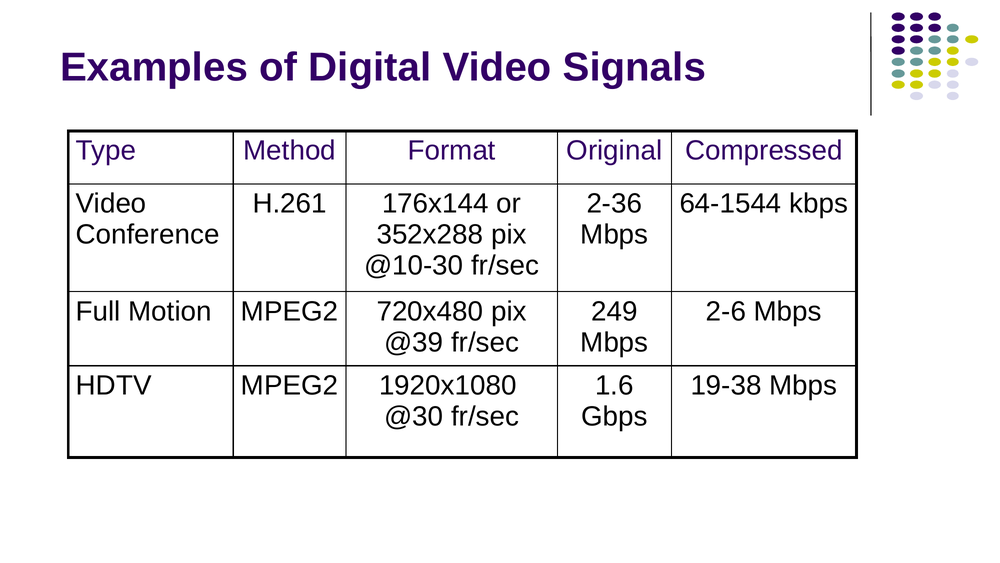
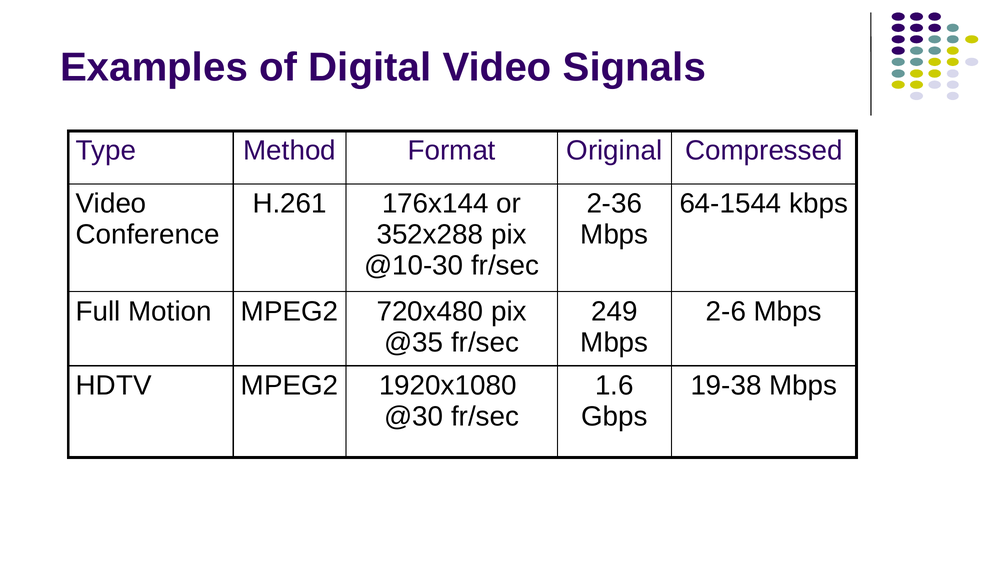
@39: @39 -> @35 (414, 342)
